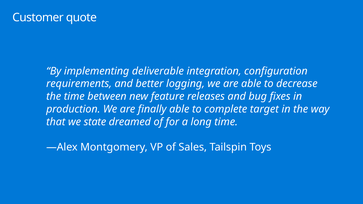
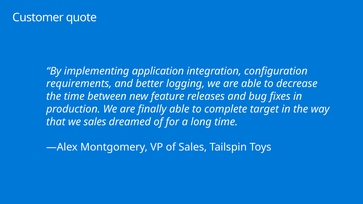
deliverable: deliverable -> application (158, 71)
we state: state -> sales (95, 122)
